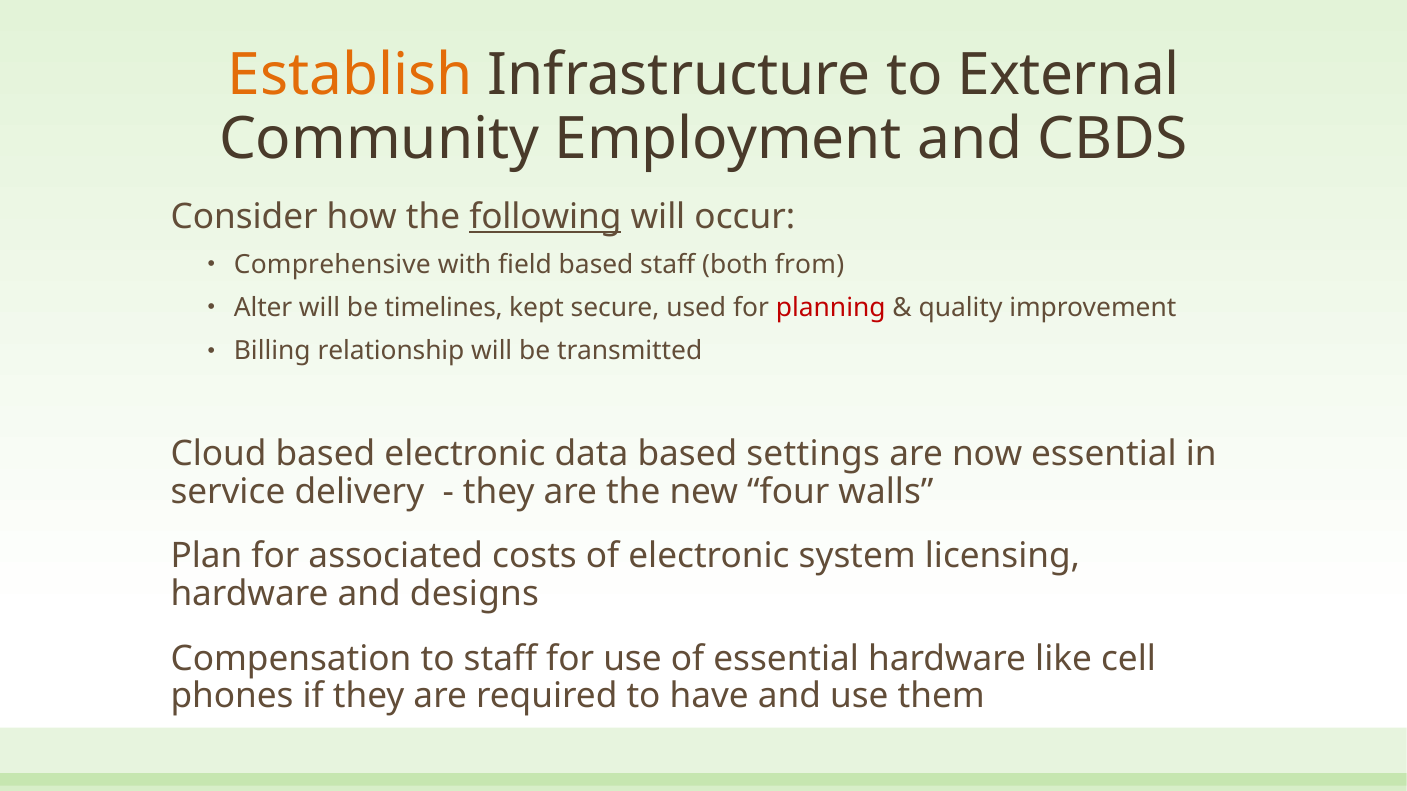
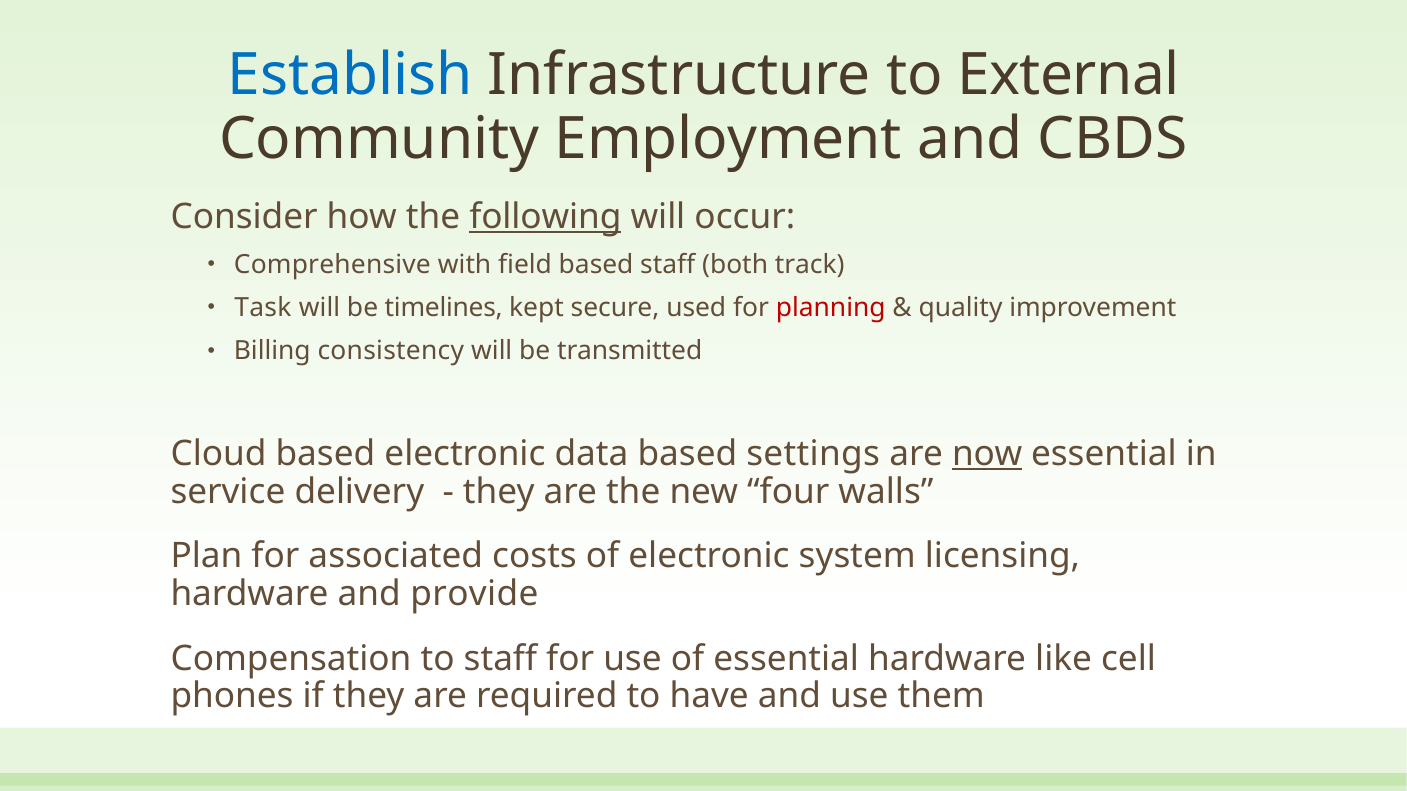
Establish colour: orange -> blue (350, 76)
from: from -> track (810, 265)
Alter: Alter -> Task (263, 308)
relationship: relationship -> consistency (391, 351)
now underline: none -> present (987, 454)
designs: designs -> provide (474, 594)
